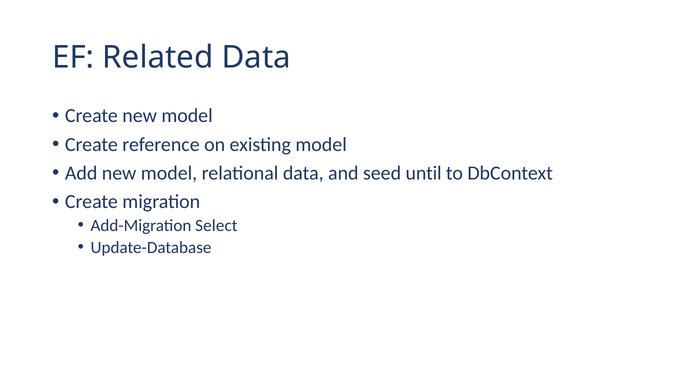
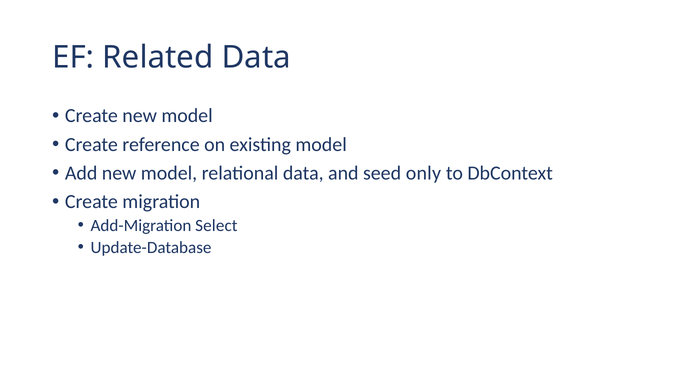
until: until -> only (423, 173)
